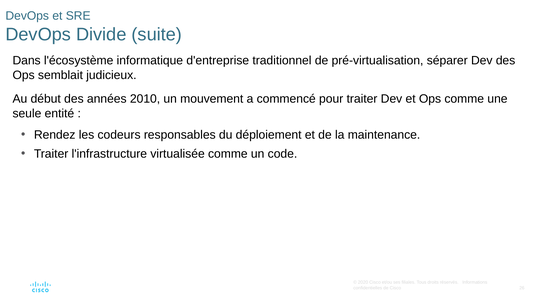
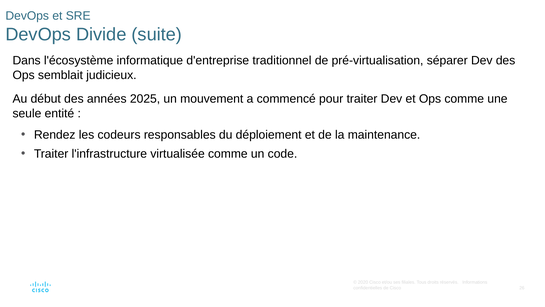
2010: 2010 -> 2025 (145, 99)
